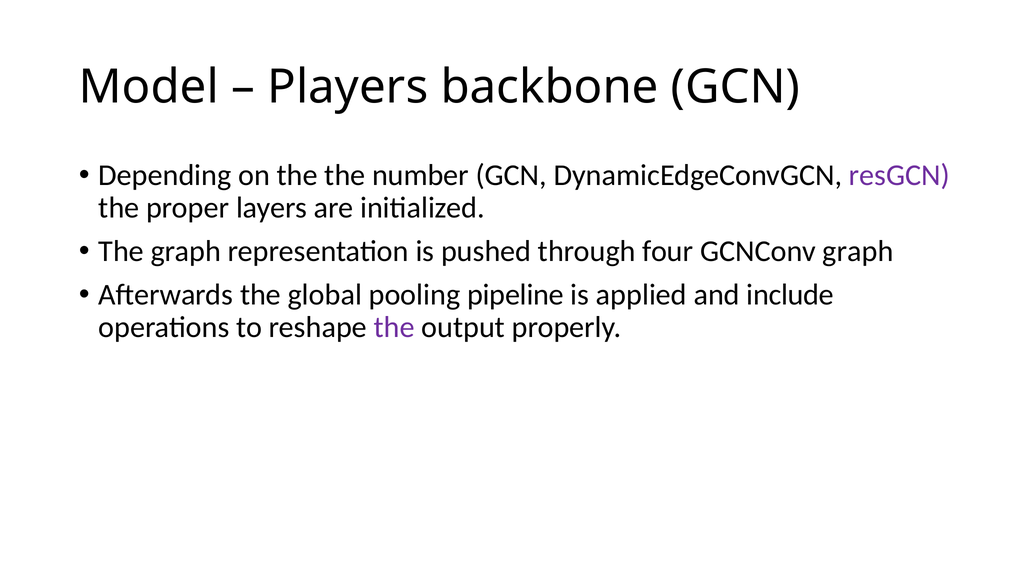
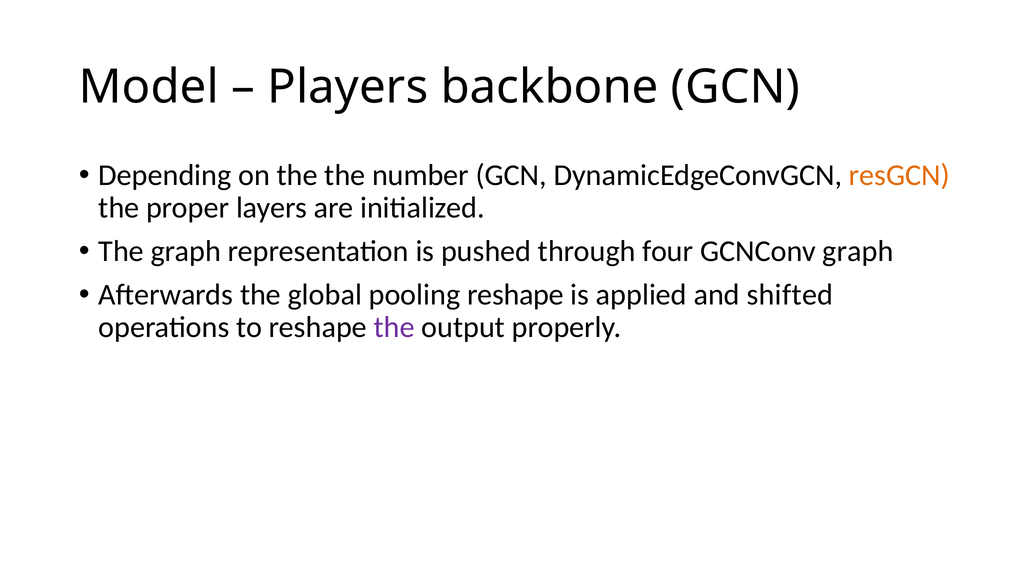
resGCN colour: purple -> orange (899, 175)
pooling pipeline: pipeline -> reshape (516, 295)
include: include -> shifted (790, 295)
